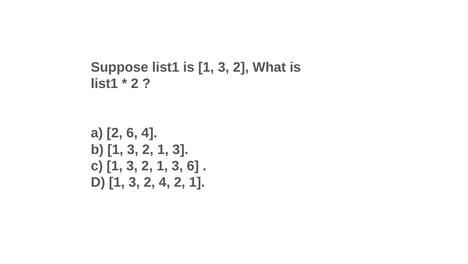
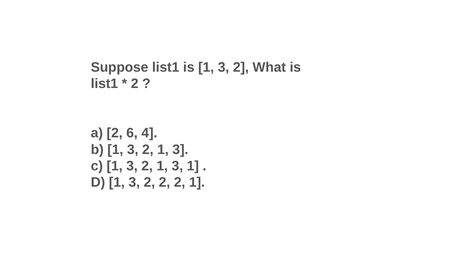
3 6: 6 -> 1 (193, 166)
3 2 4: 4 -> 2 (164, 182)
